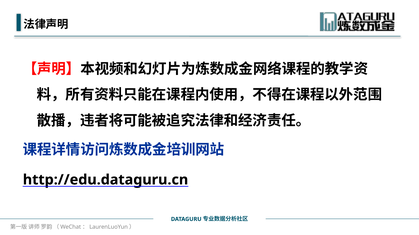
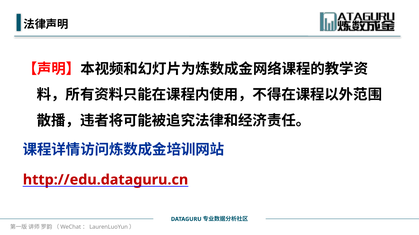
http://edu.dataguru.cn colour: black -> red (106, 180)
